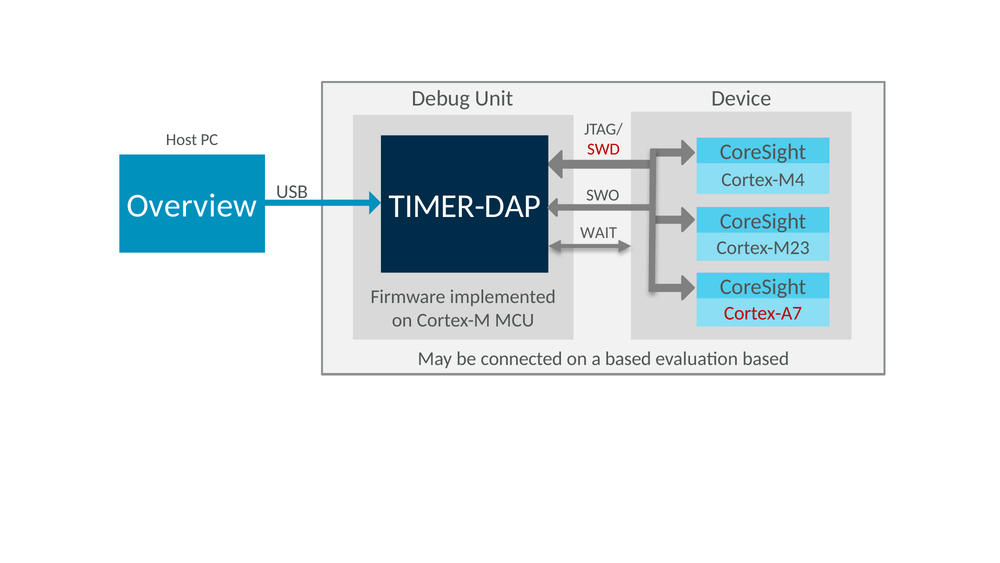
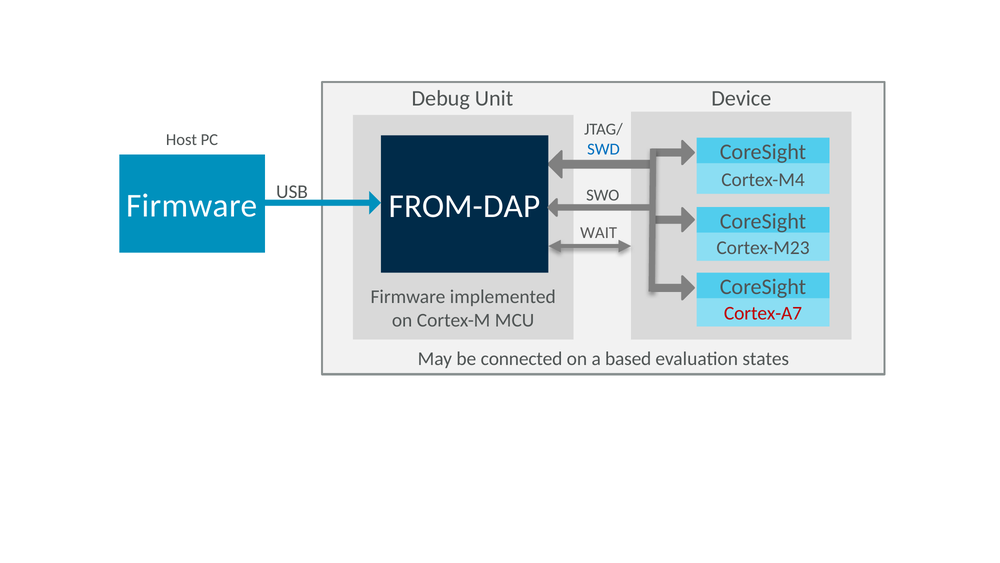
SWD colour: red -> blue (604, 149)
Overview: Overview -> Firmware (192, 206)
TIMER-DAP: TIMER-DAP -> FROM-DAP (465, 206)
evaluation based: based -> states (766, 358)
